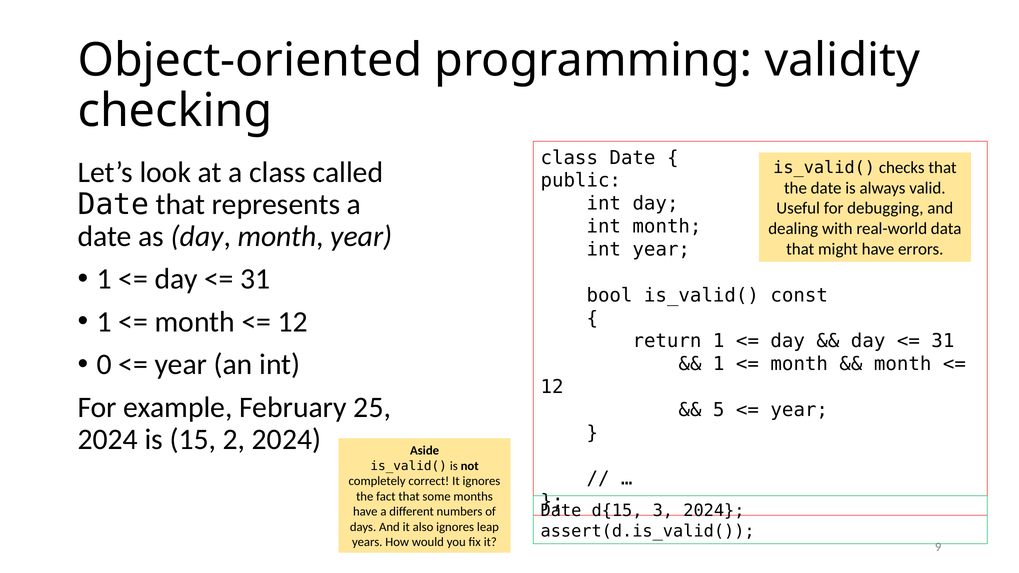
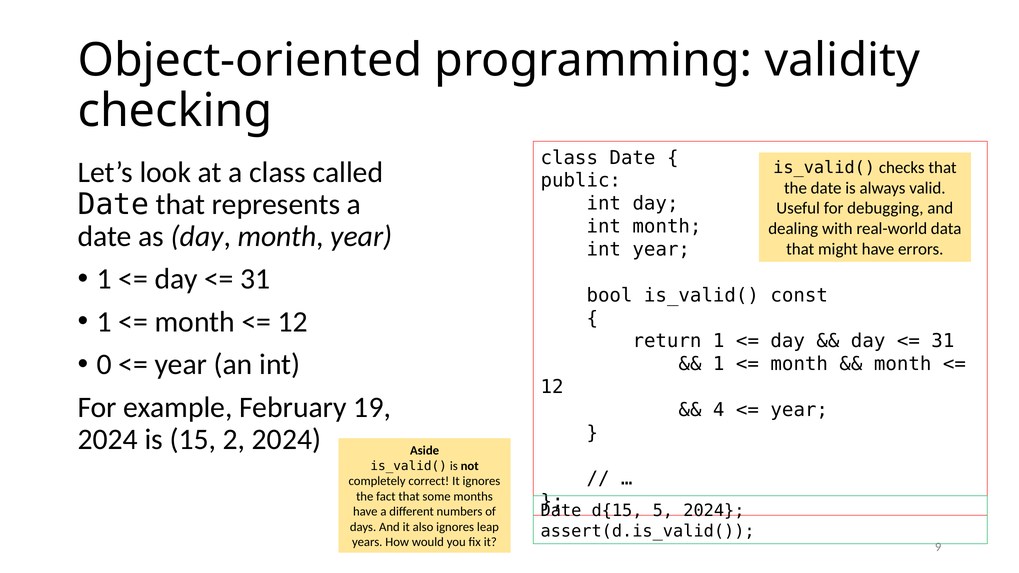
25: 25 -> 19 (372, 407)
5: 5 -> 4 (719, 410)
3: 3 -> 5 (663, 511)
